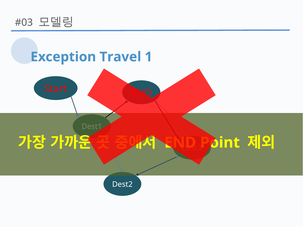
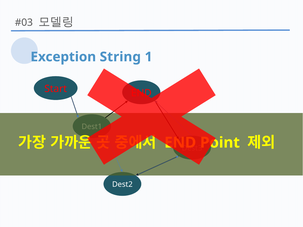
Travel: Travel -> String (120, 57)
